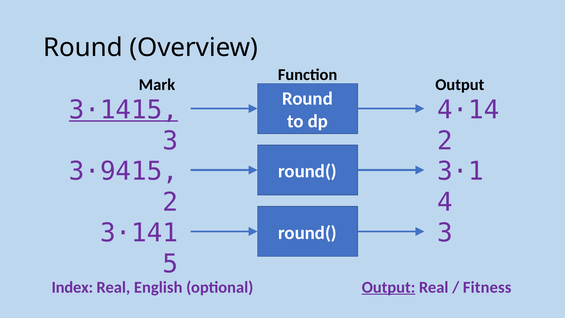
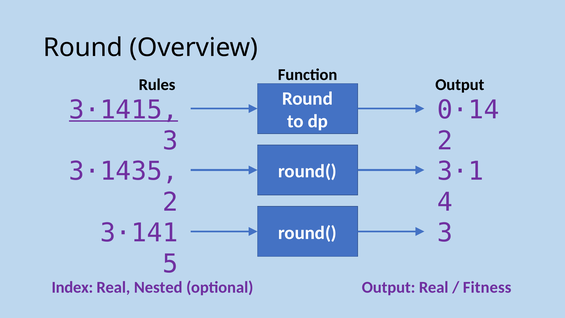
Mark: Mark -> Rules (157, 85)
4·14: 4·14 -> 0·14 (468, 110)
3·9415: 3·9415 -> 3·1435 (123, 171)
English: English -> Nested (158, 287)
Output underline: present -> none (389, 287)
